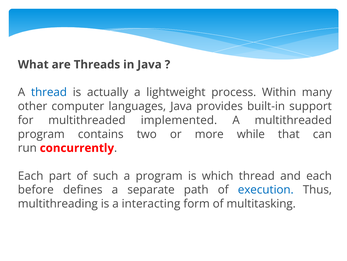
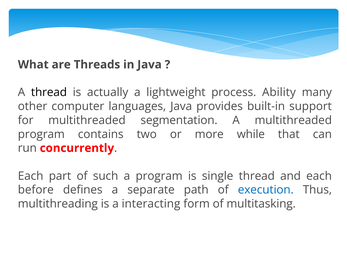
thread colour: blue -> black (49, 92)
Within: Within -> Ability (279, 92)
implemented: implemented -> segmentation (179, 120)
which: which -> single (218, 175)
